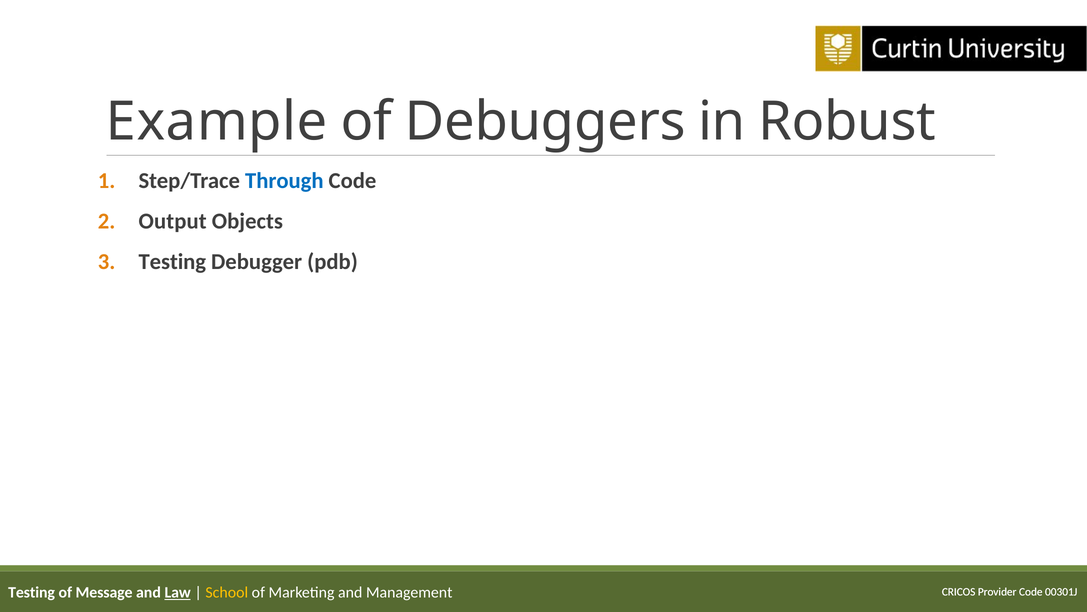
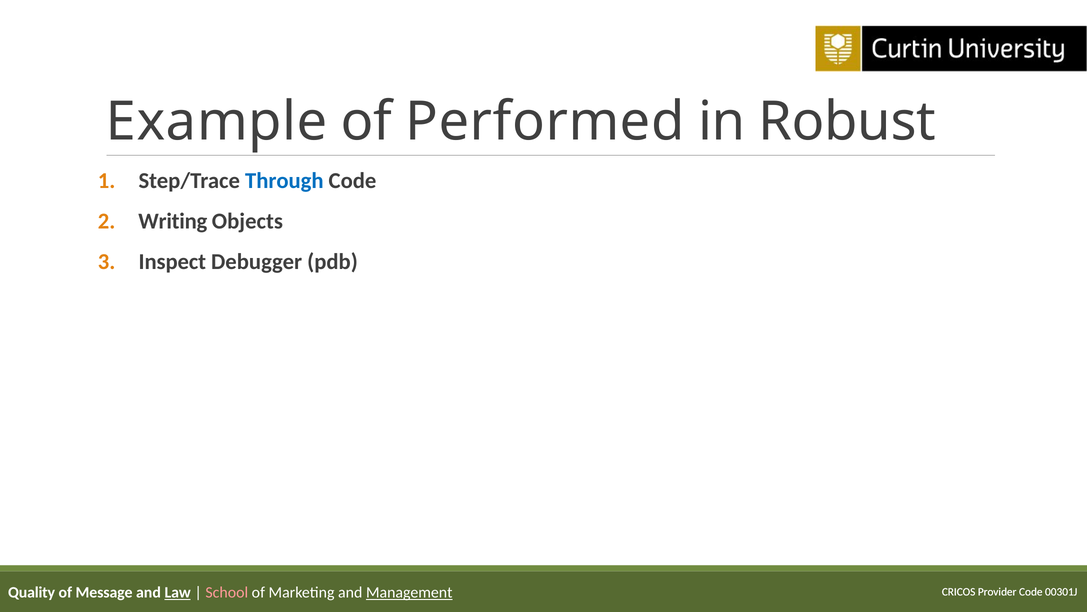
Debuggers: Debuggers -> Performed (545, 122)
Output: Output -> Writing (173, 221)
Testing: Testing -> Inspect (172, 261)
Testing: Testing -> Quality (32, 592)
School colour: yellow -> pink (227, 592)
Management underline: none -> present (409, 592)
